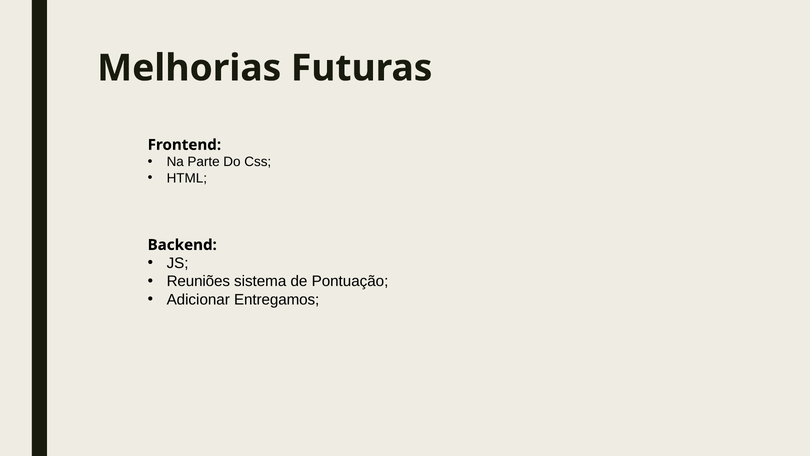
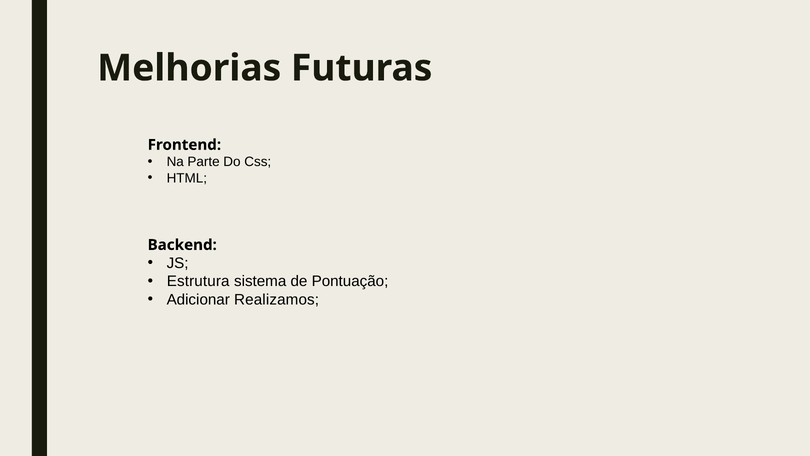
Reuniões: Reuniões -> Estrutura (198, 281)
Entregamos: Entregamos -> Realizamos (277, 299)
